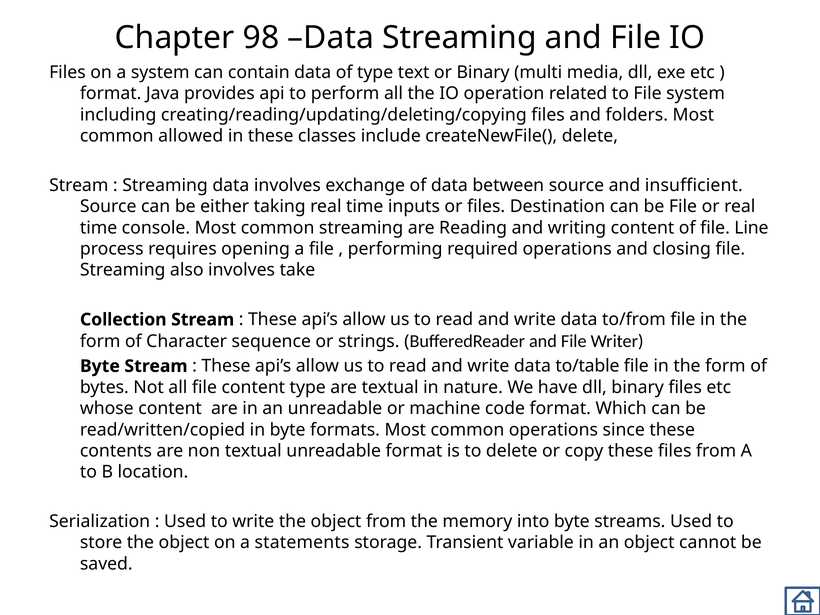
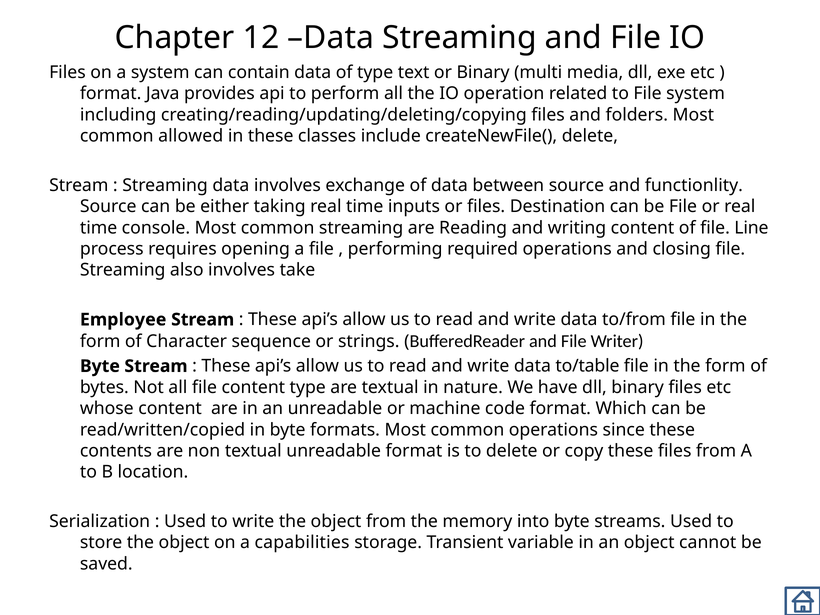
98: 98 -> 12 (261, 38)
insufficient: insufficient -> functionlity (694, 185)
Collection: Collection -> Employee (123, 320)
statements: statements -> capabilities (302, 543)
